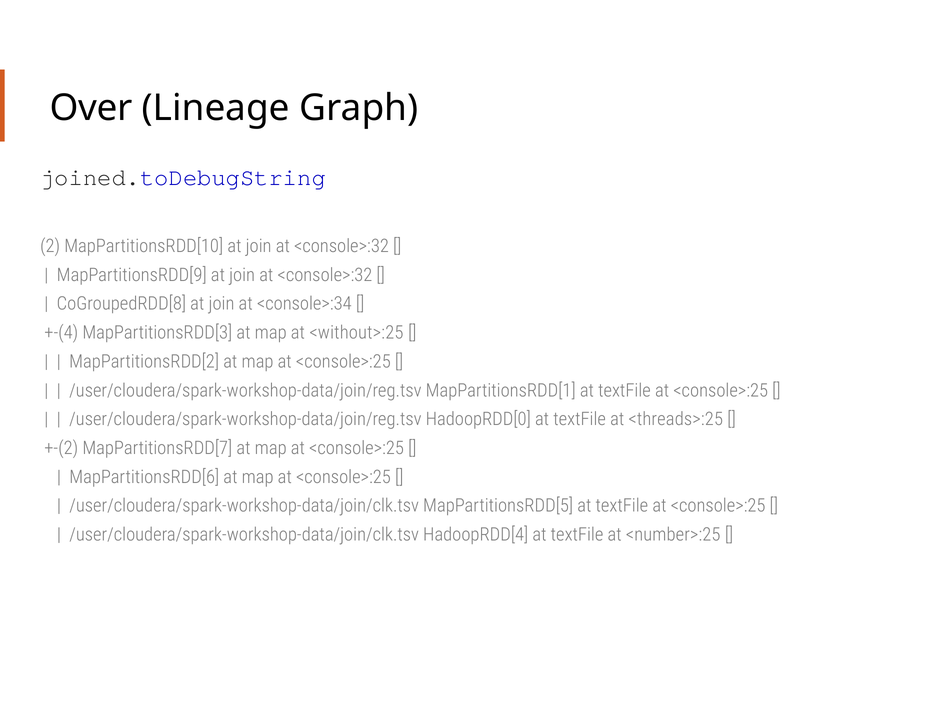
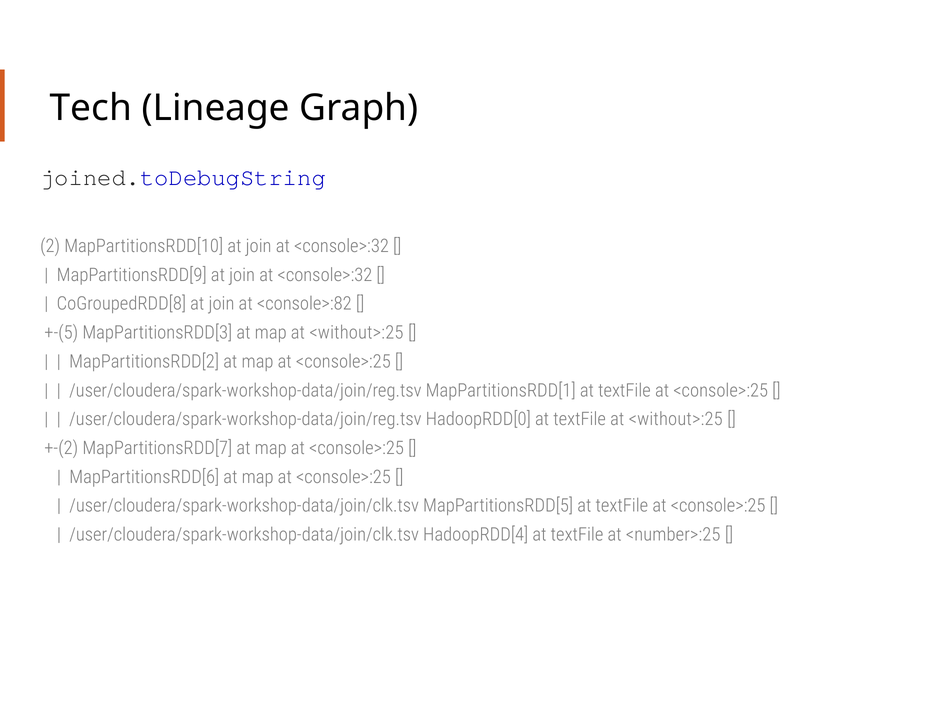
Over: Over -> Tech (91, 108)
<console>:34: <console>:34 -> <console>:82 (304, 304)
+-(4: +-(4 -> +-(5 (61, 333)
textFile at <threads>:25: <threads>:25 -> <without>:25 (676, 419)
